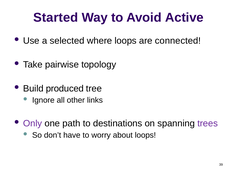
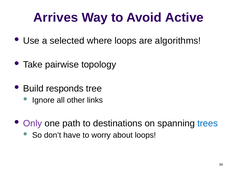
Started: Started -> Arrives (56, 18)
connected: connected -> algorithms (178, 41)
produced: produced -> responds (65, 89)
trees colour: purple -> blue (208, 124)
